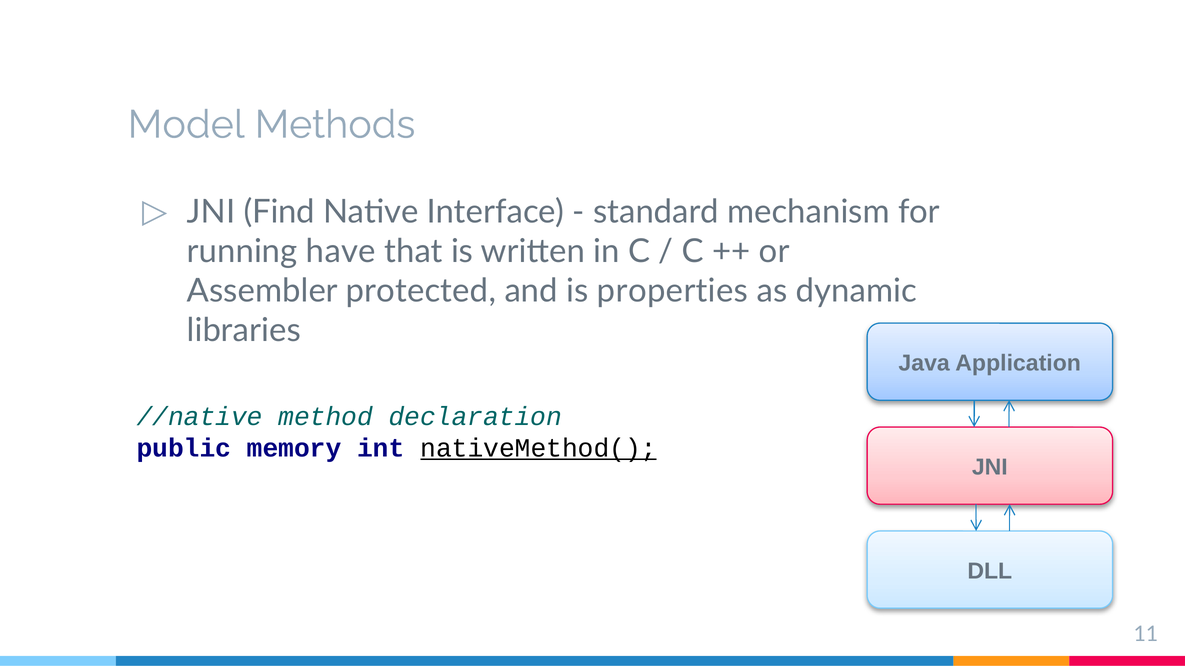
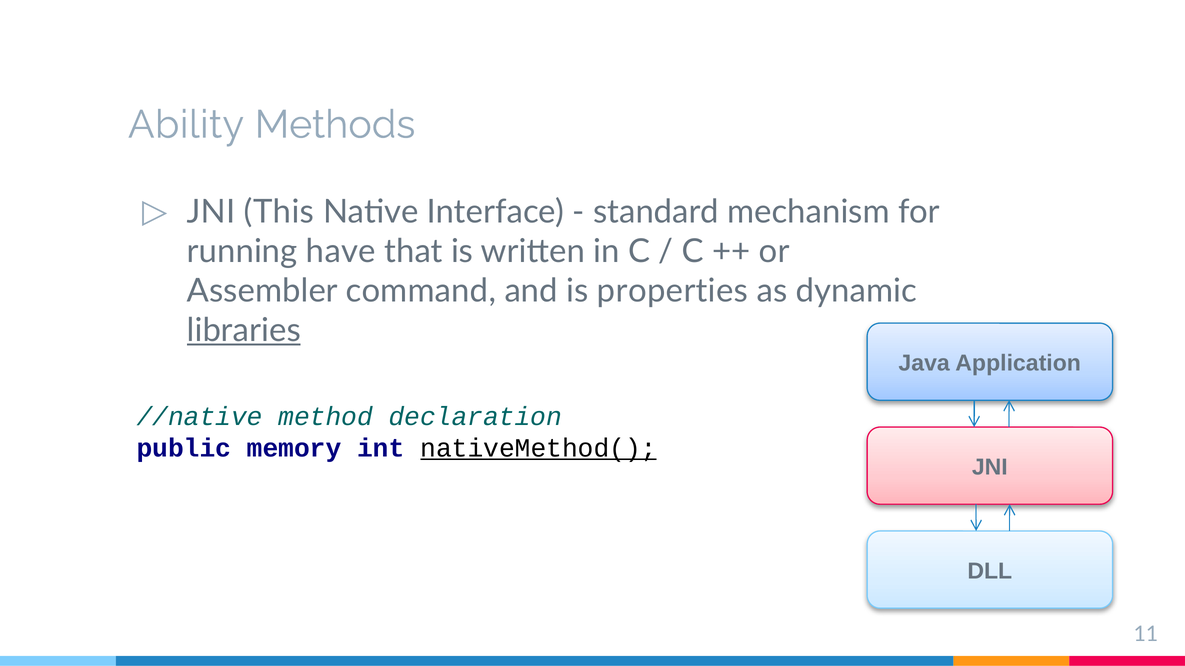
Model: Model -> Ability (186, 125)
Find: Find -> This (279, 212)
protected: protected -> command (421, 291)
libraries underline: none -> present (244, 330)
